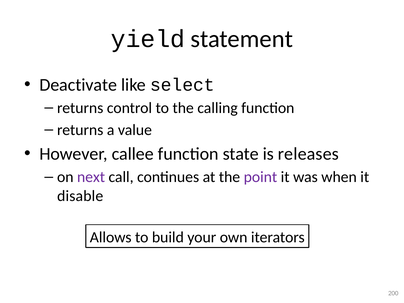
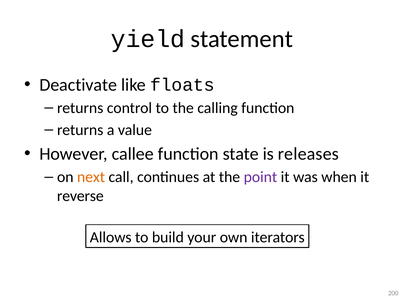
select: select -> floats (182, 85)
next colour: purple -> orange (91, 177)
disable: disable -> reverse (80, 196)
